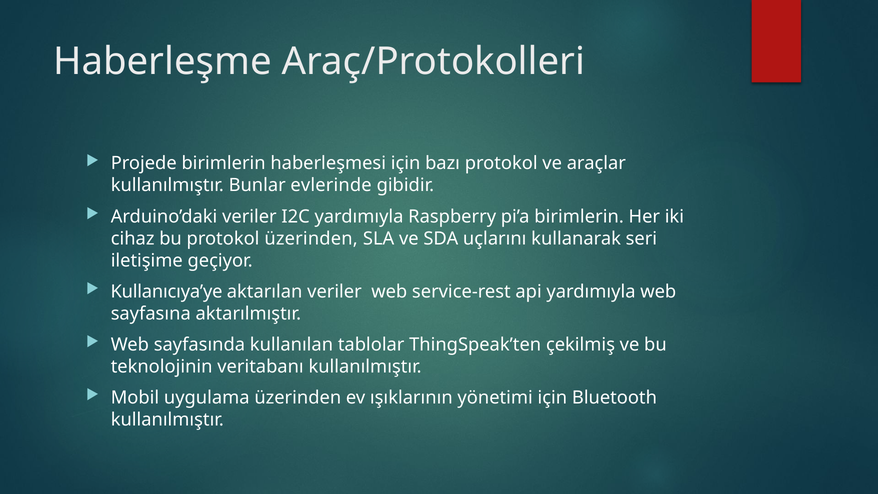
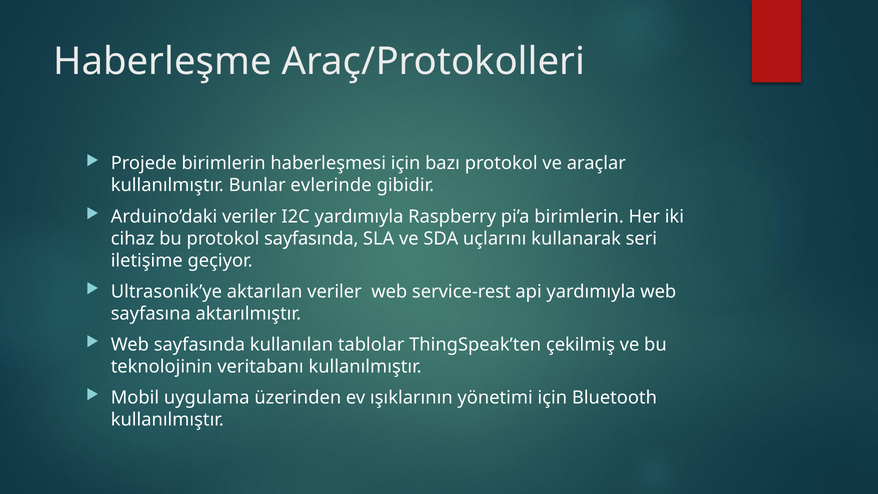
protokol üzerinden: üzerinden -> sayfasında (311, 238)
Kullanıcıya’ye: Kullanıcıya’ye -> Ultrasonik’ye (166, 292)
